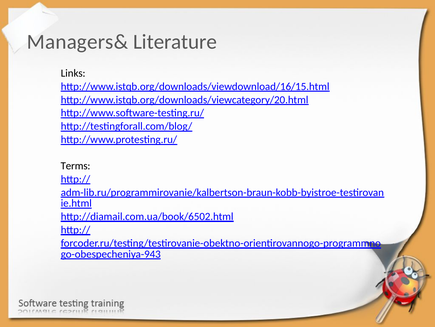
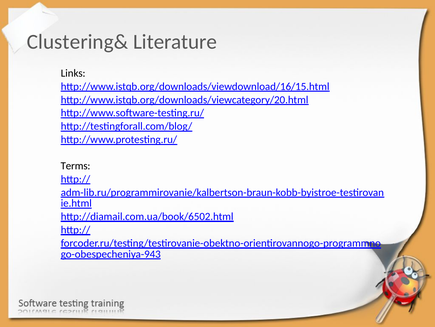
Managers&: Managers& -> Clustering& (78, 42)
